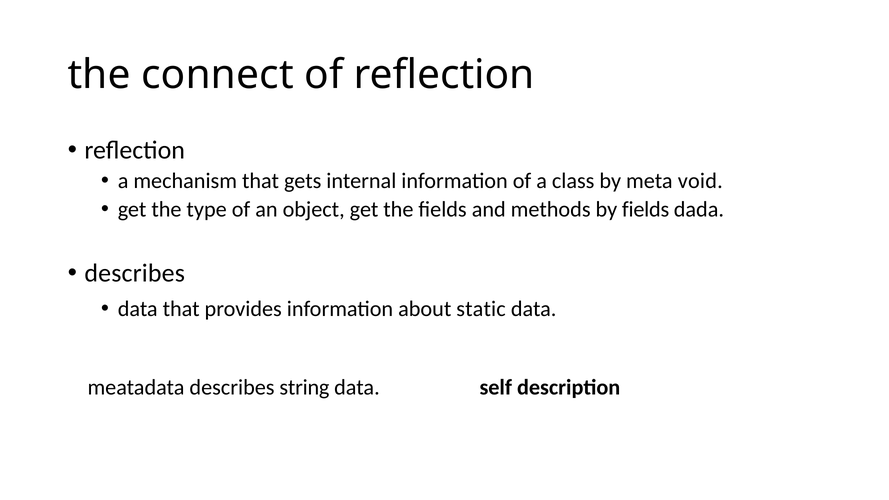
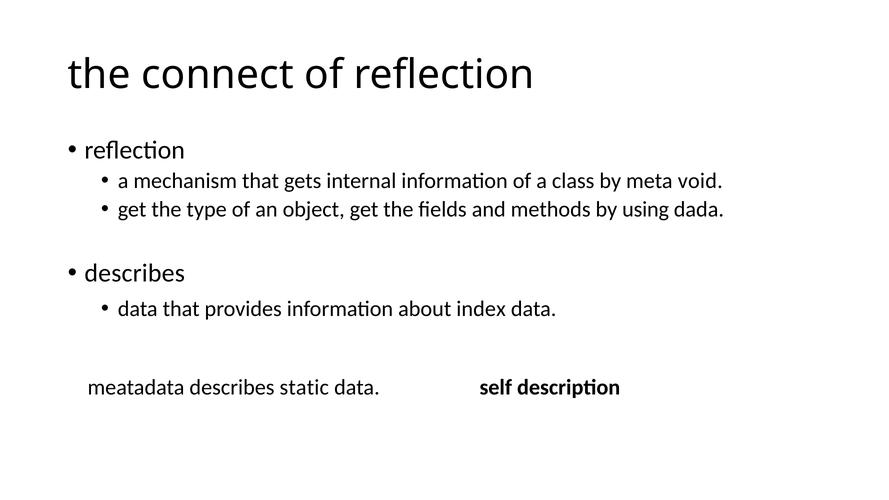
by fields: fields -> using (646, 210)
static: static -> index (481, 309)
string: string -> static (304, 387)
